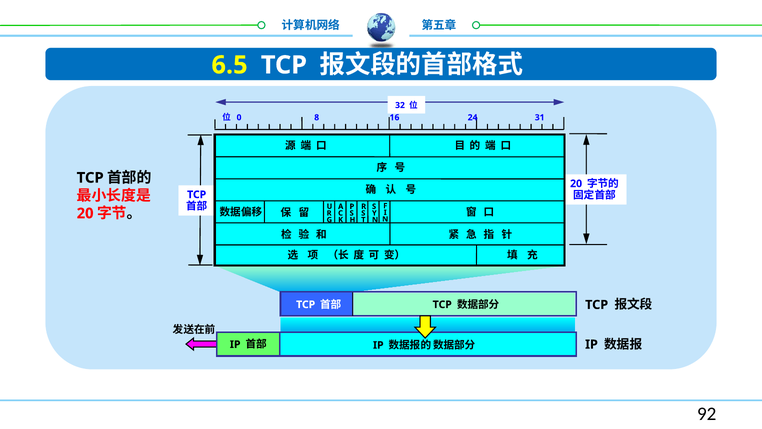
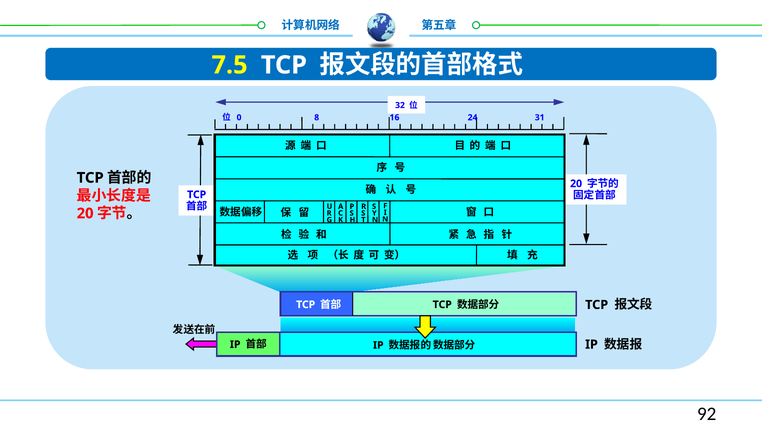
6.5: 6.5 -> 7.5 (230, 65)
